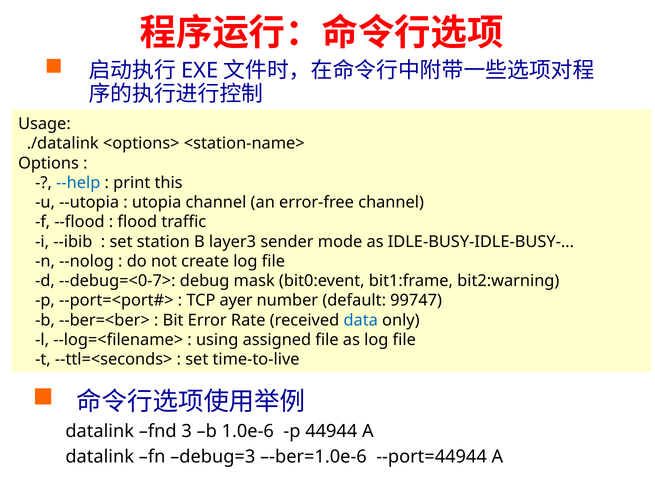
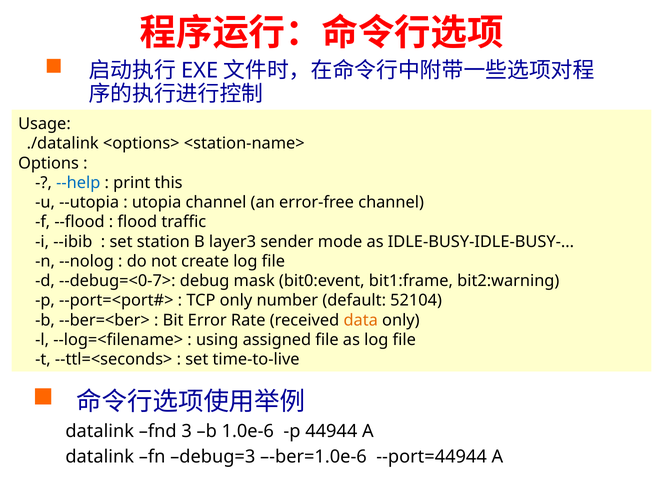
TCP ayer: ayer -> only (236, 301)
99747: 99747 -> 52104 (416, 301)
data colour: blue -> orange (361, 320)
